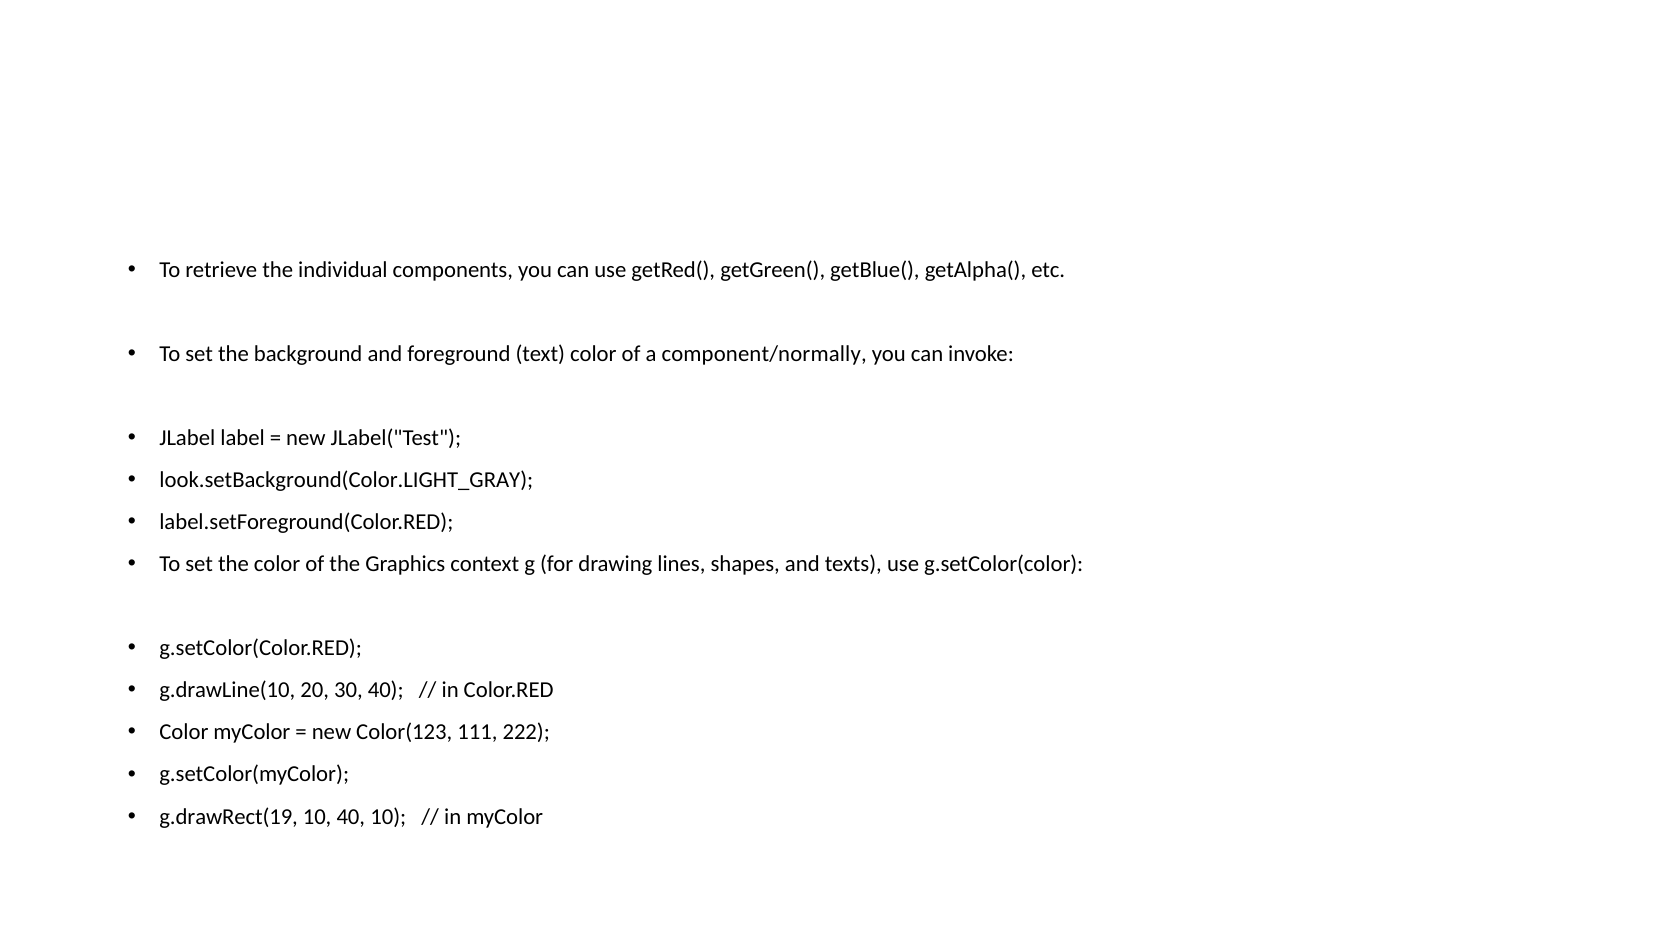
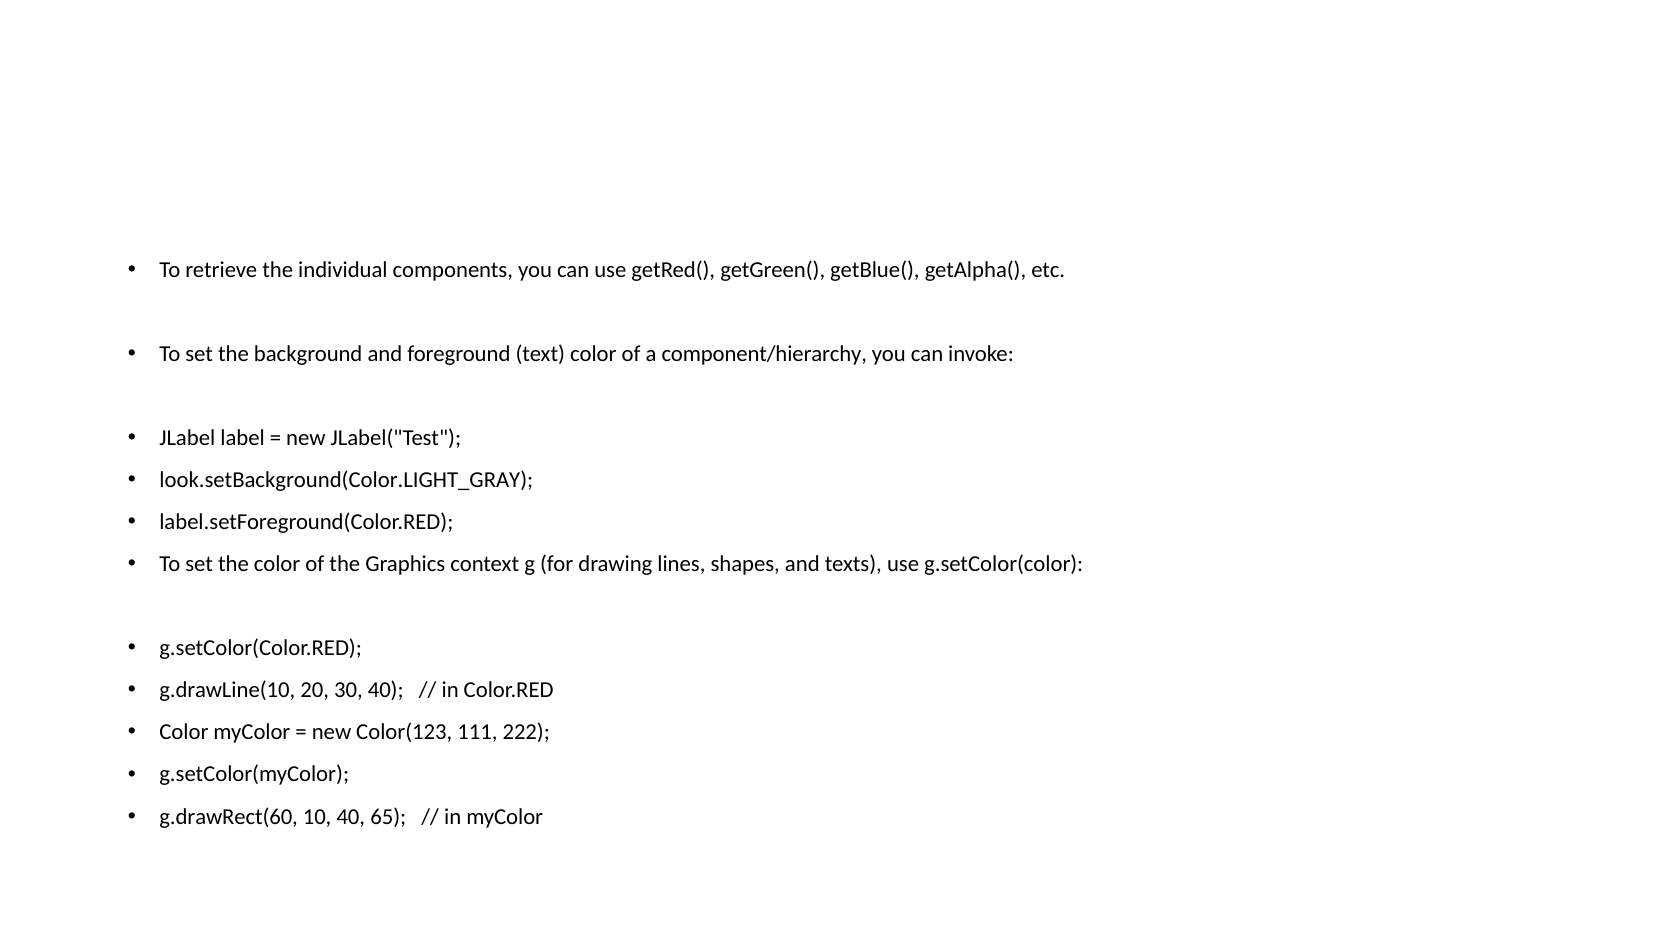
component/normally: component/normally -> component/hierarchy (764, 354)
g.drawRect(19: g.drawRect(19 -> g.drawRect(60 (229, 816)
40 10: 10 -> 65 (388, 816)
